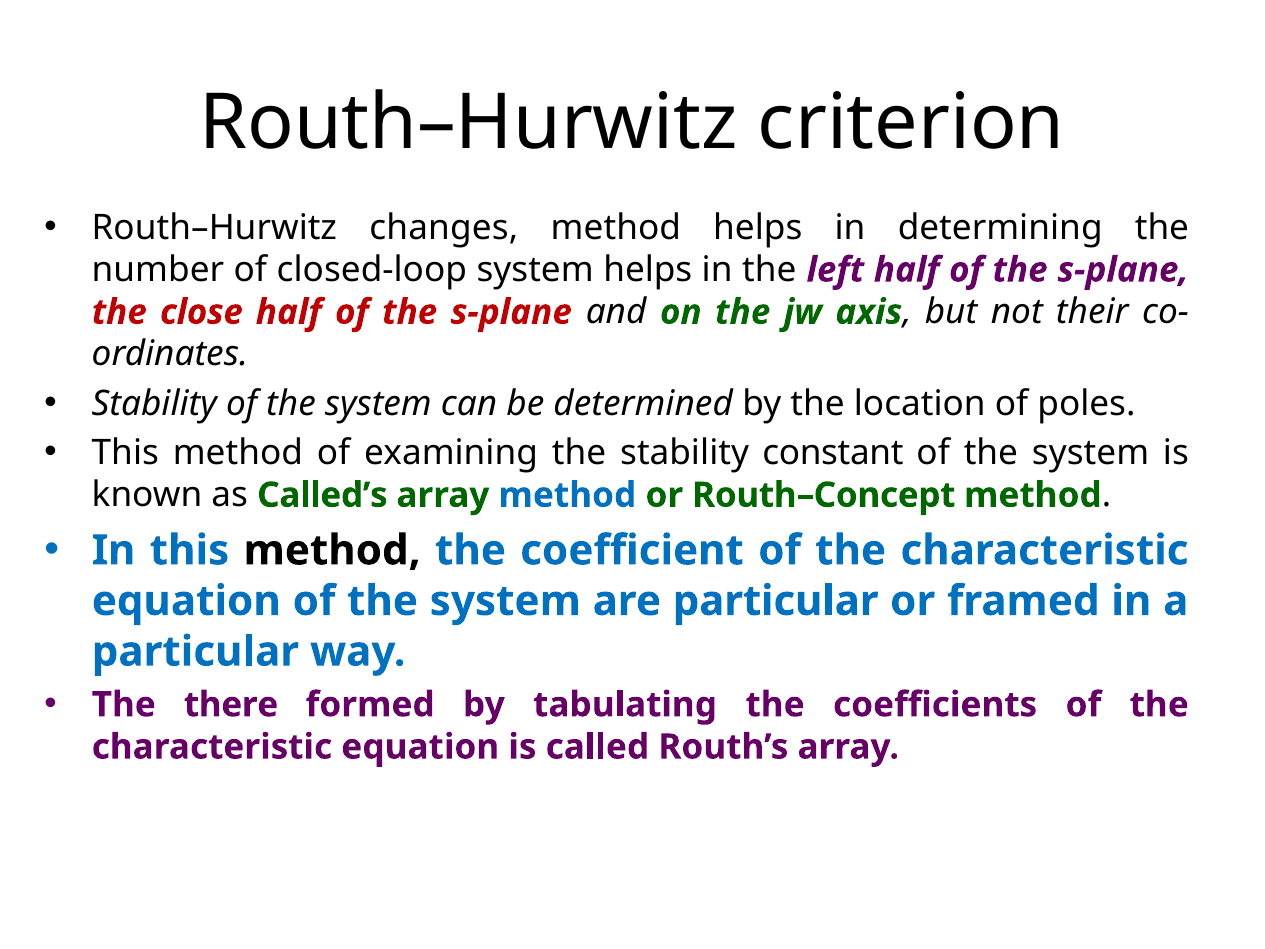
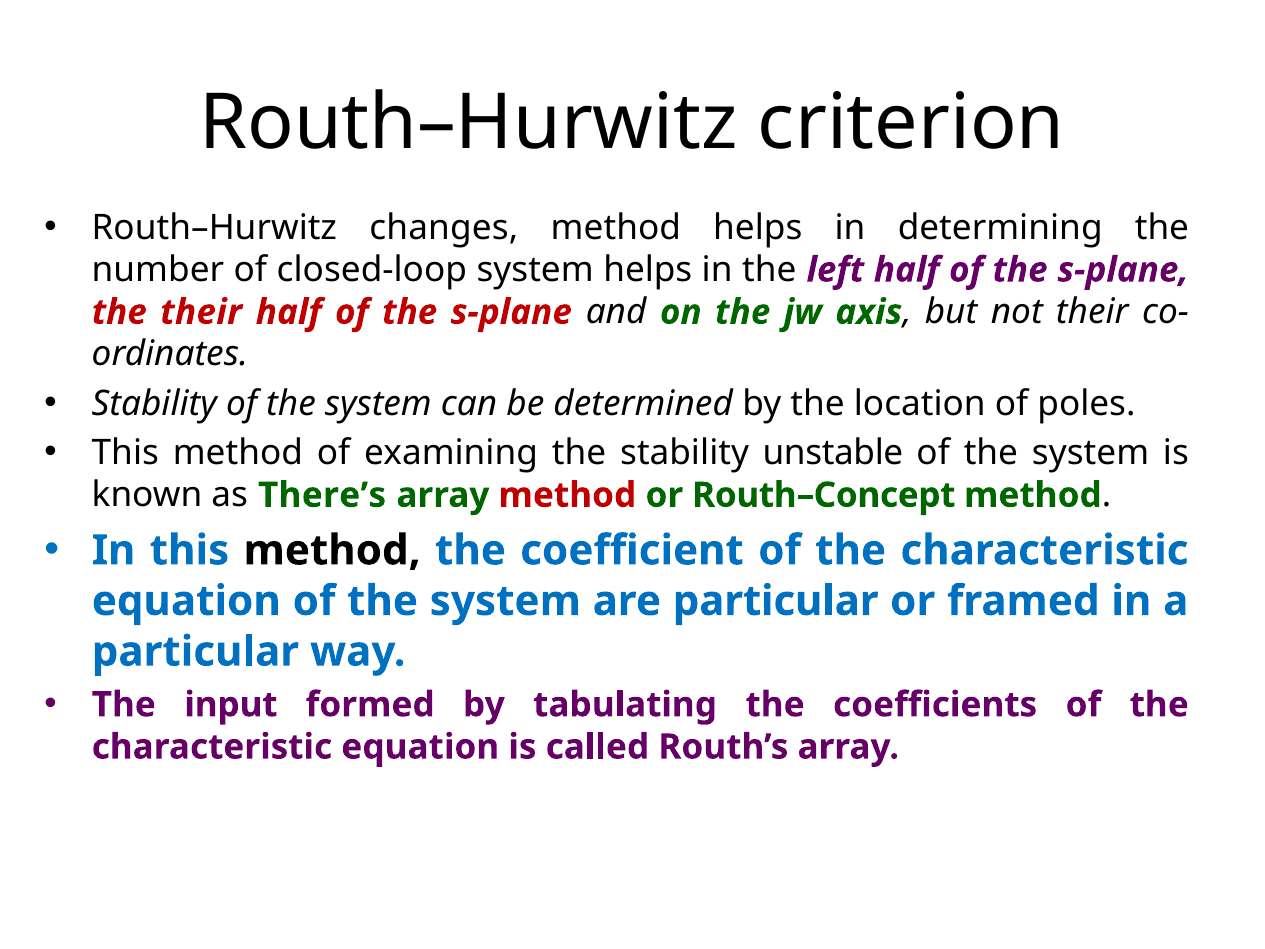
the close: close -> their (201, 312)
constant: constant -> unstable (833, 453)
Called’s: Called’s -> There’s (322, 495)
method colour: blue -> red (567, 495)
there: there -> input (231, 705)
